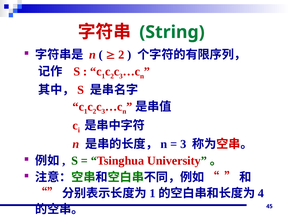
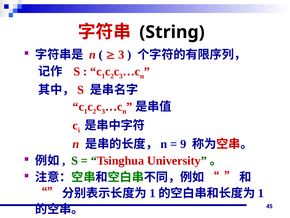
String colour: green -> black (172, 32)
2: 2 -> 3 (121, 54)
3: 3 -> 9 (183, 144)
4: 4 -> 1 (261, 193)
